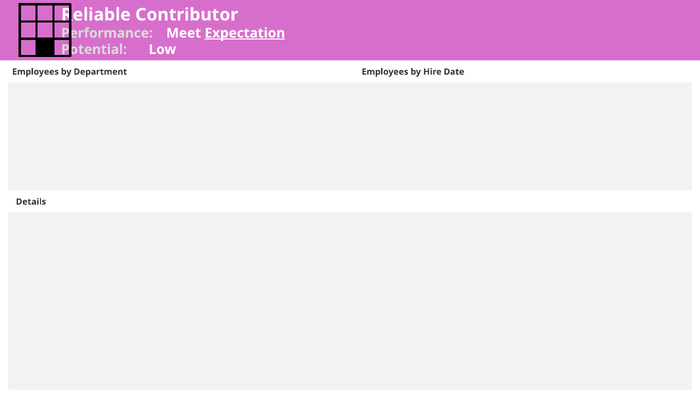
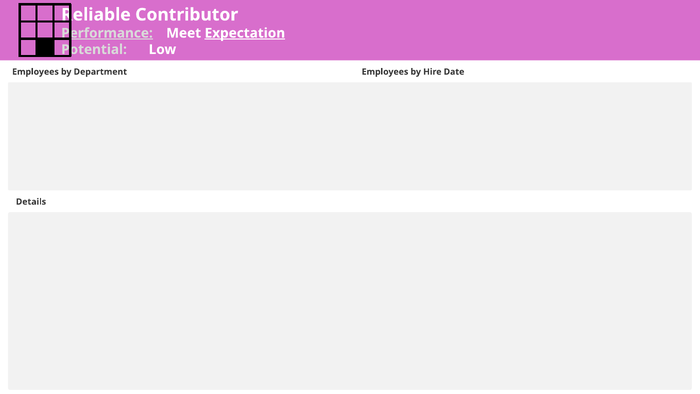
Performance underline: none -> present (107, 33)
